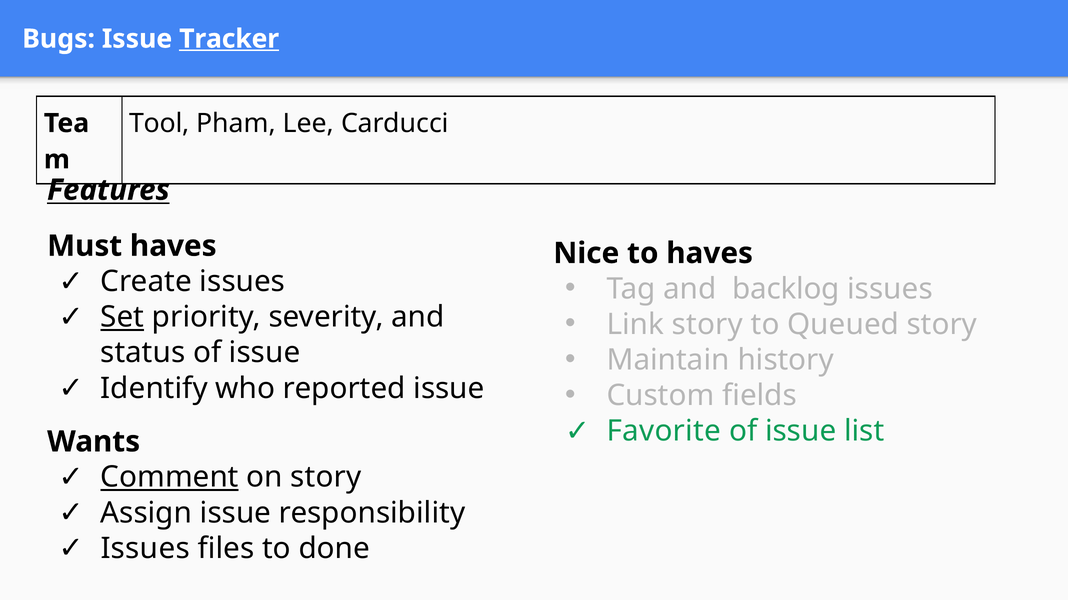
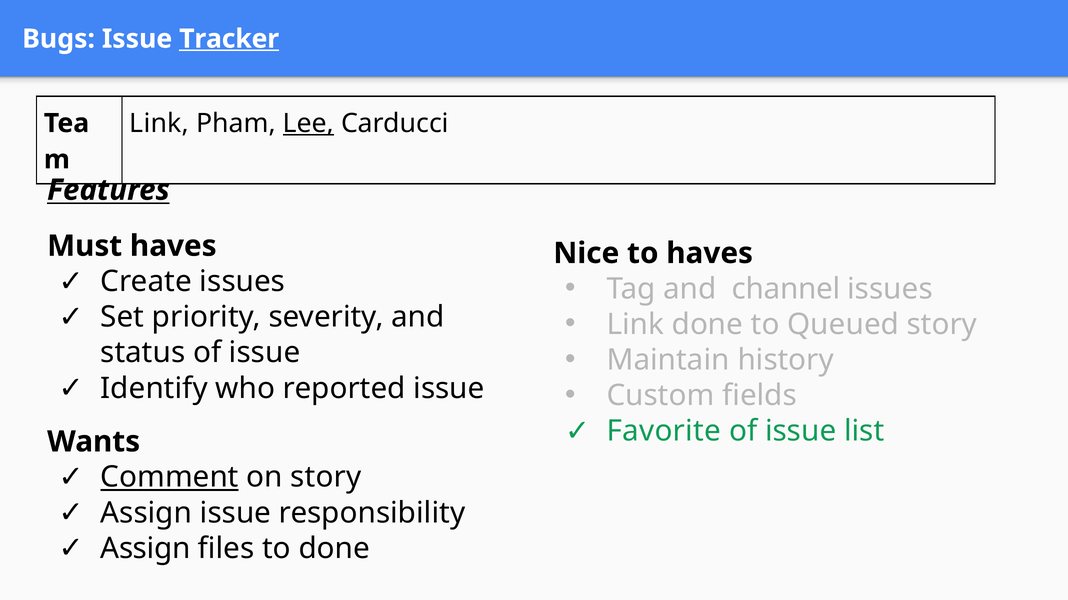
Tool: Tool -> Link (159, 123)
Lee underline: none -> present (309, 123)
backlog: backlog -> channel (786, 289)
Set underline: present -> none (122, 318)
Link story: story -> done (707, 325)
Issues: Issues -> Assign (145, 549)
